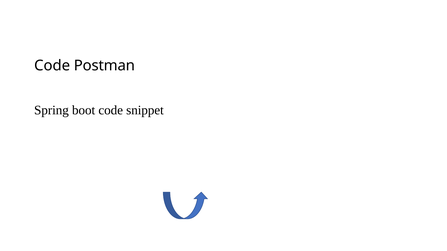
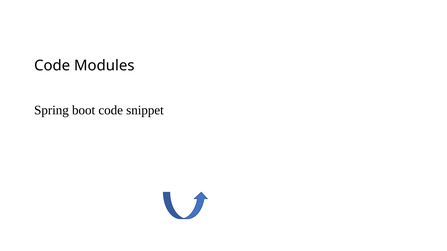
Postman: Postman -> Modules (104, 66)
